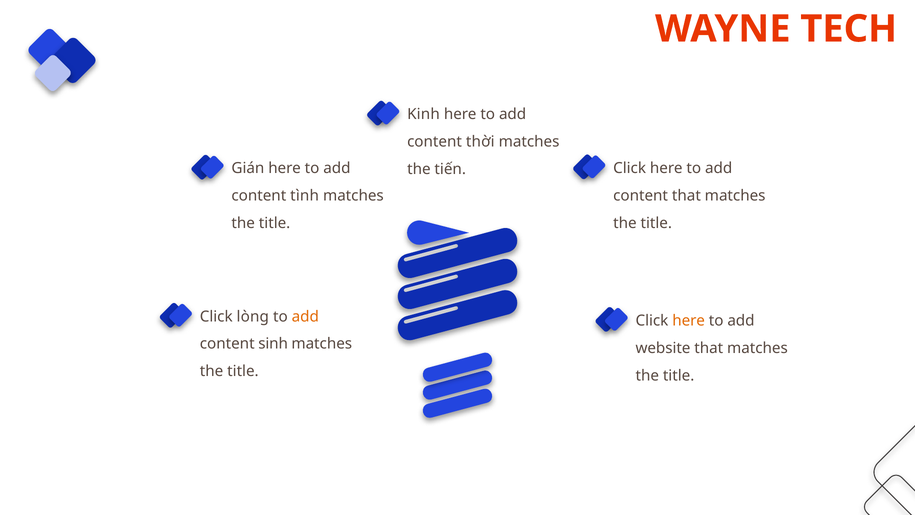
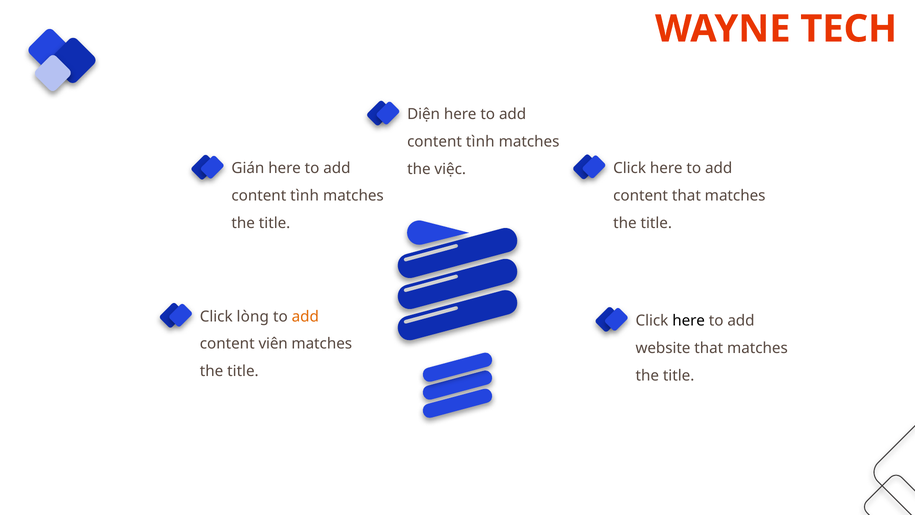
Kinh: Kinh -> Diện (424, 114)
thời: thời -> tình (480, 142)
tiến: tiến -> việc (450, 169)
here colour: orange -> black (689, 320)
sinh: sinh -> viên (273, 344)
